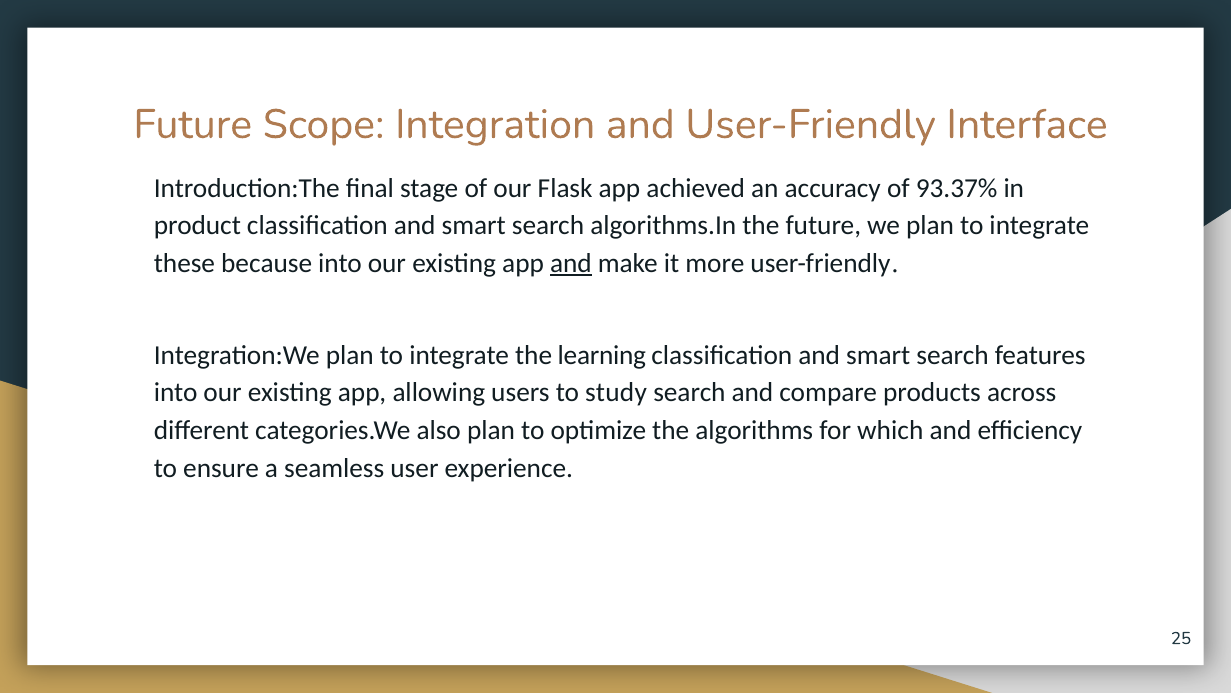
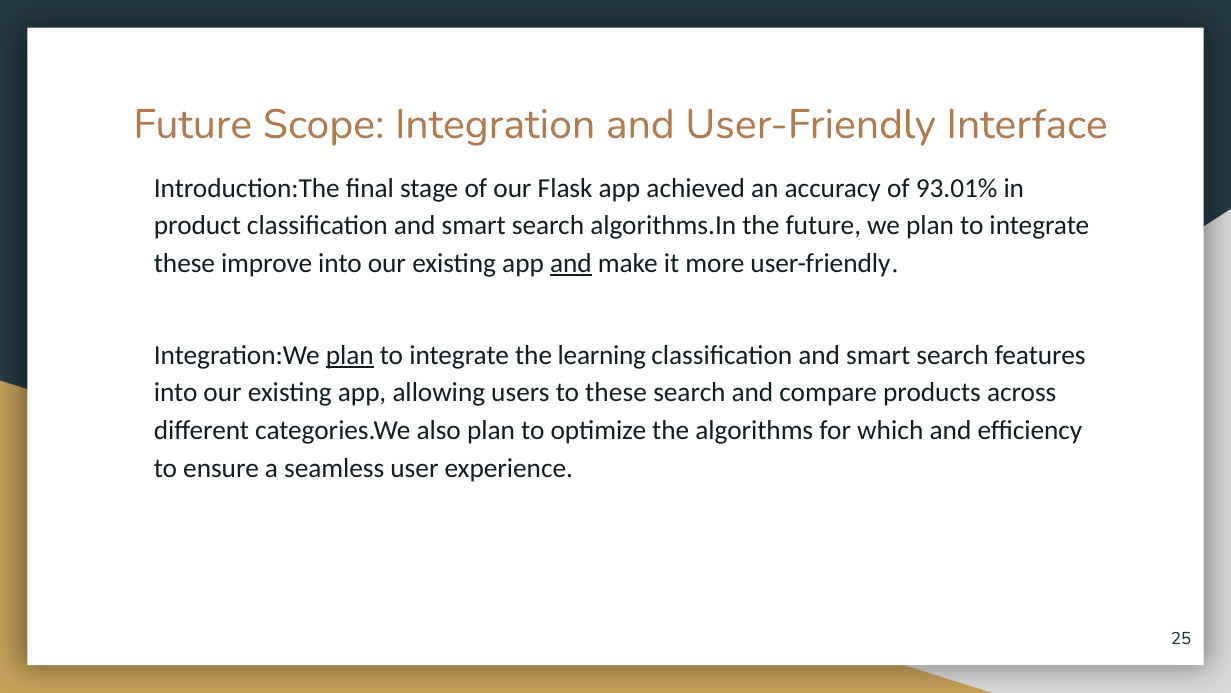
93.37%: 93.37% -> 93.01% (957, 188)
because: because -> improve (267, 263)
plan underline: none -> present (350, 355)
to study: study -> these (616, 393)
